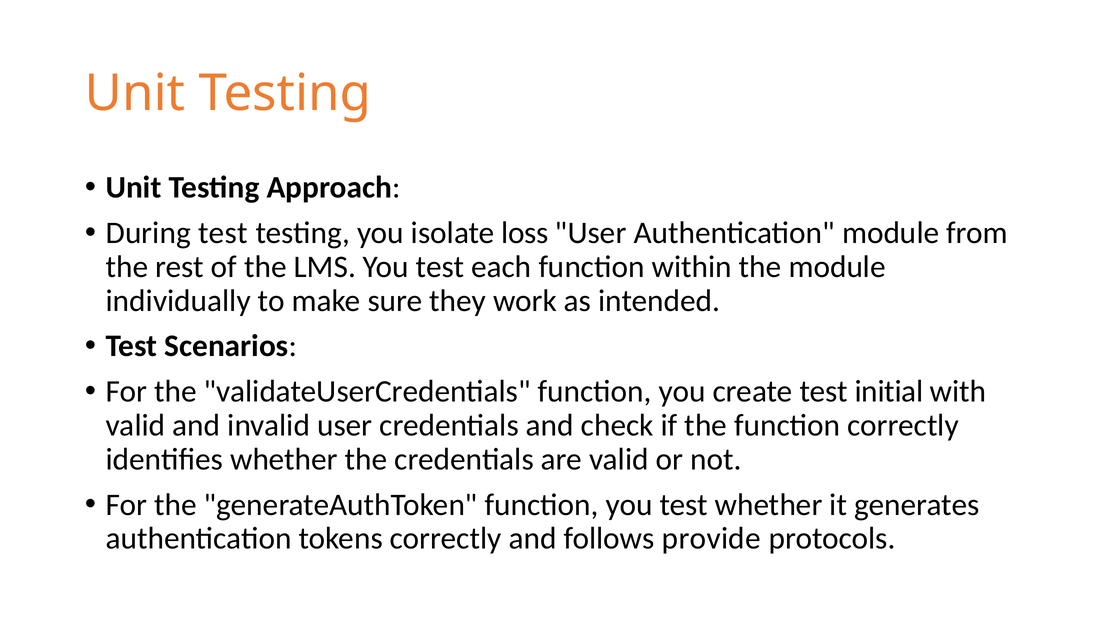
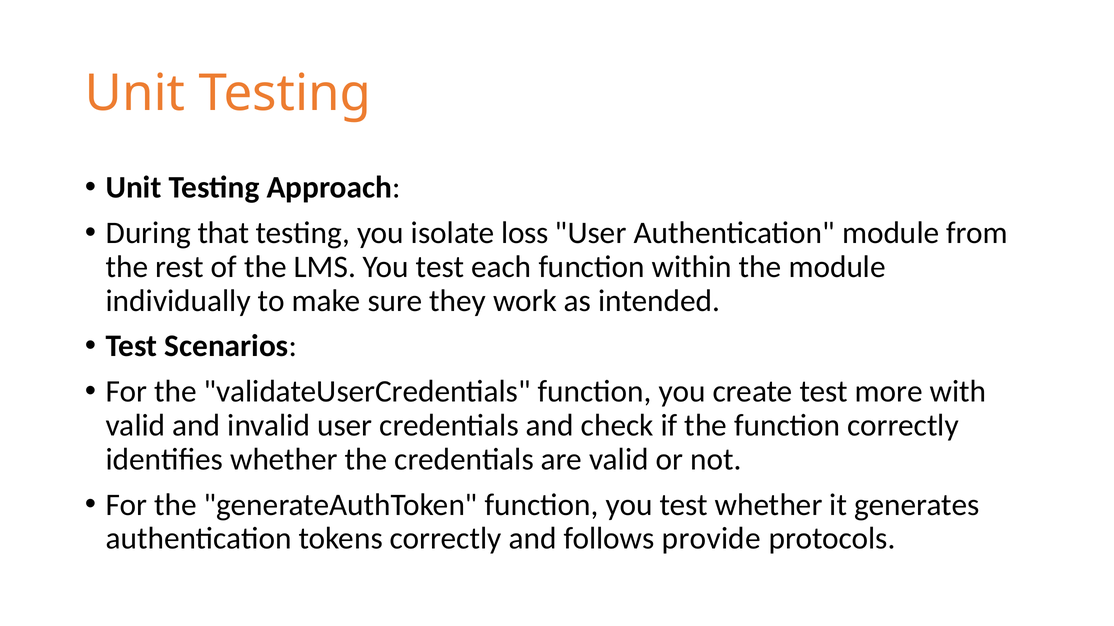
During test: test -> that (223, 233)
initial: initial -> more (889, 392)
